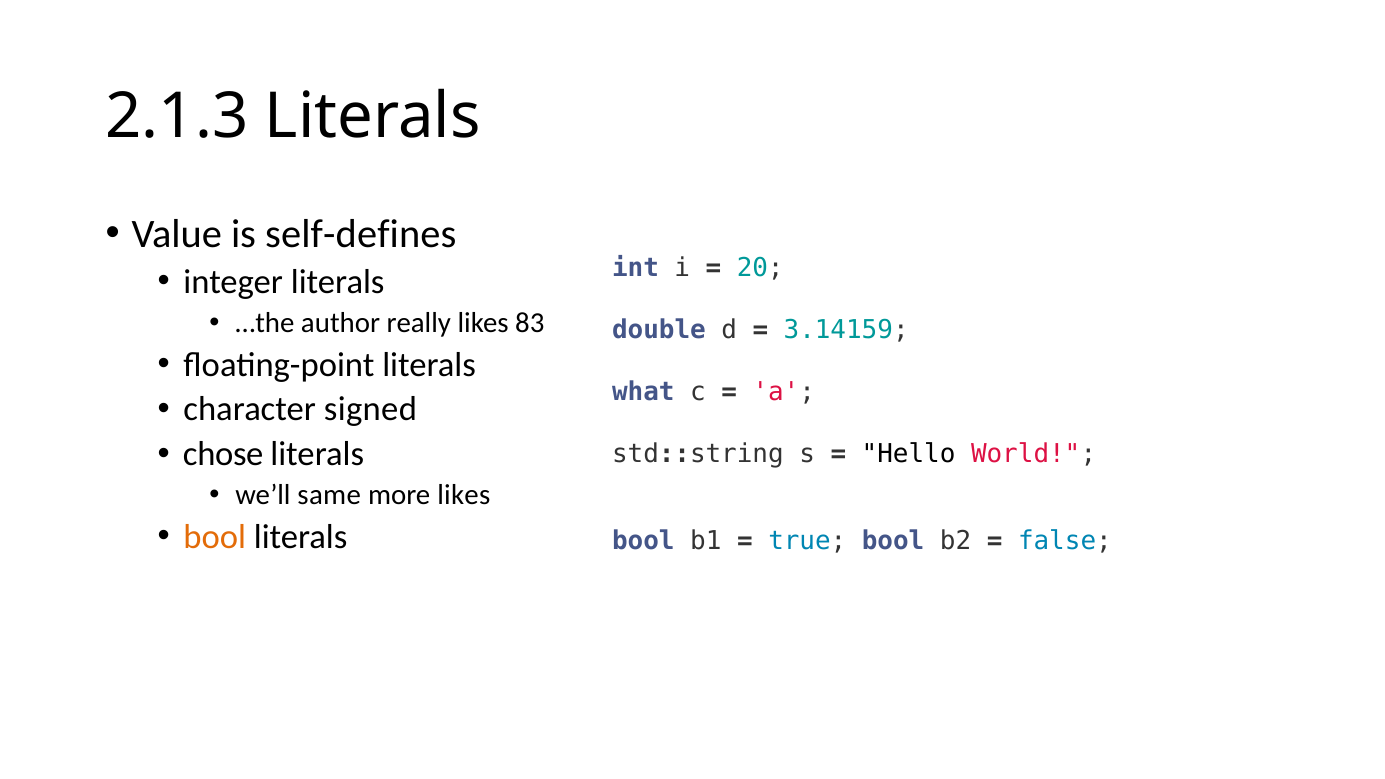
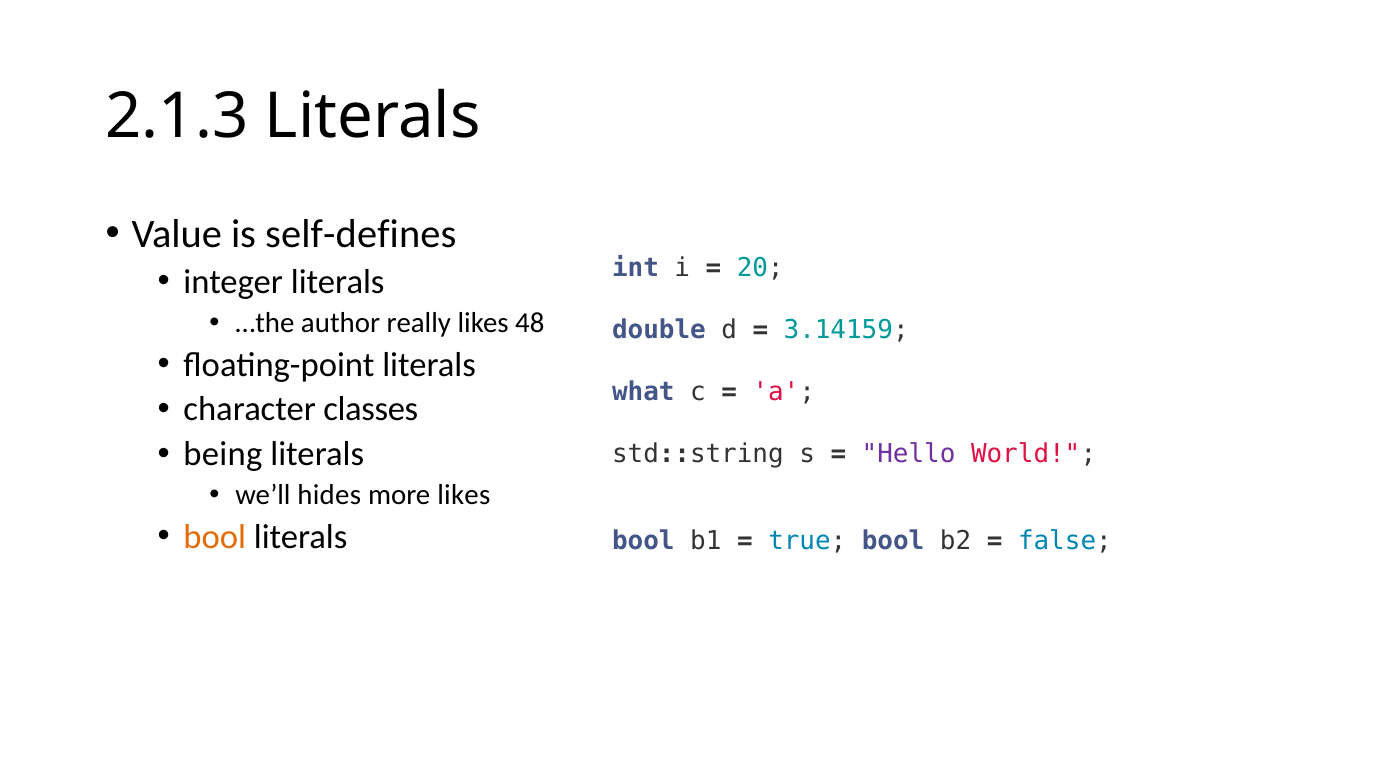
83: 83 -> 48 (530, 323)
signed: signed -> classes (371, 409)
chose: chose -> being (223, 454)
Hello colour: black -> purple (909, 454)
same: same -> hides (329, 495)
